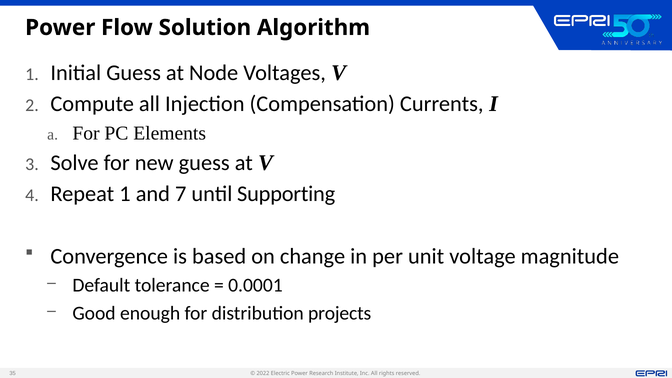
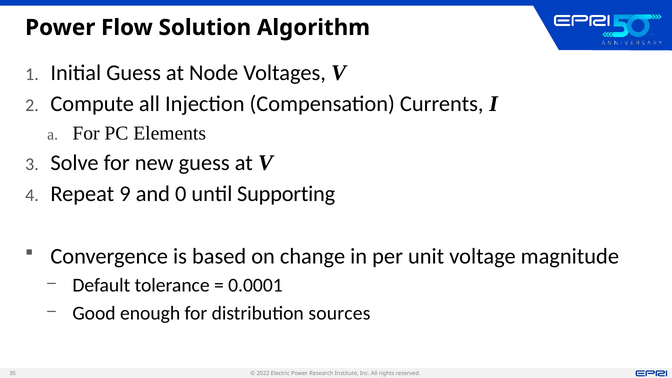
Repeat 1: 1 -> 9 (125, 194)
7: 7 -> 0 (181, 194)
projects: projects -> sources (339, 313)
